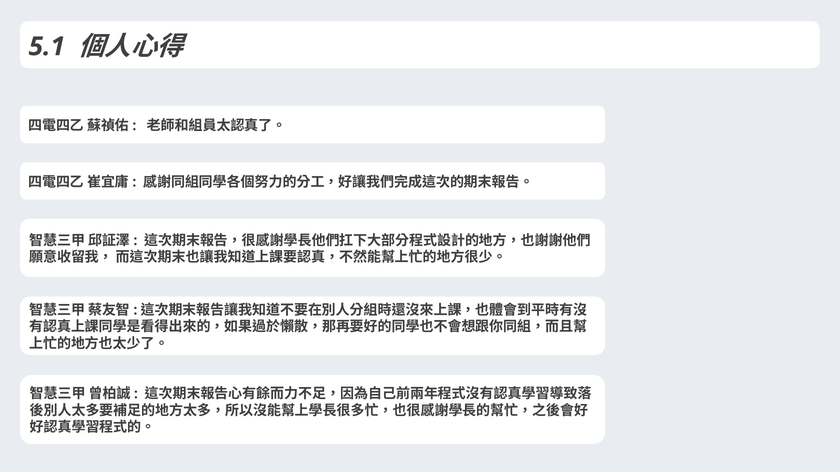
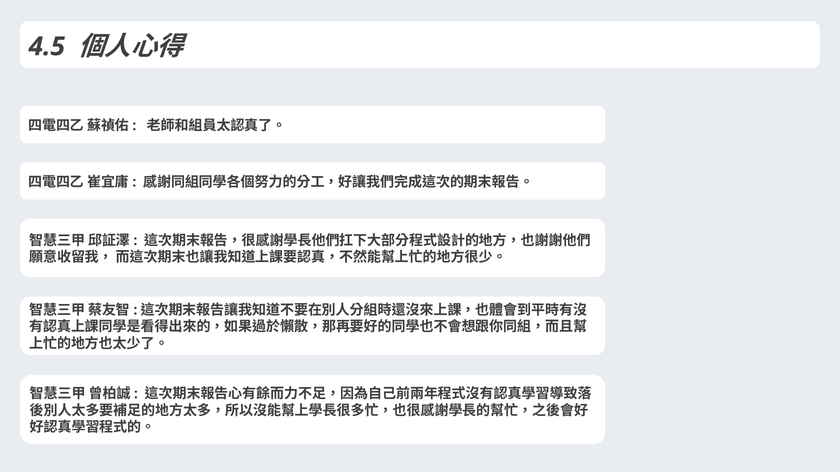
5.1: 5.1 -> 4.5 (47, 47)
